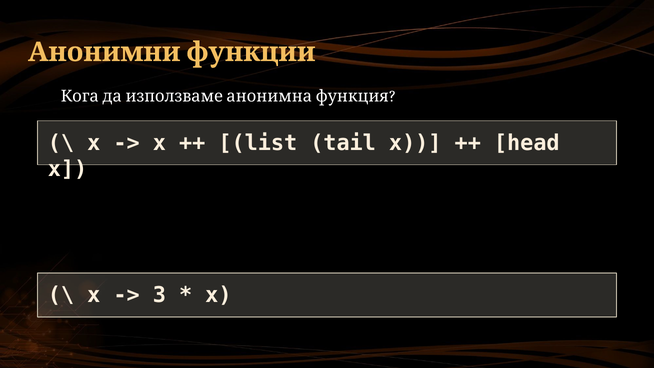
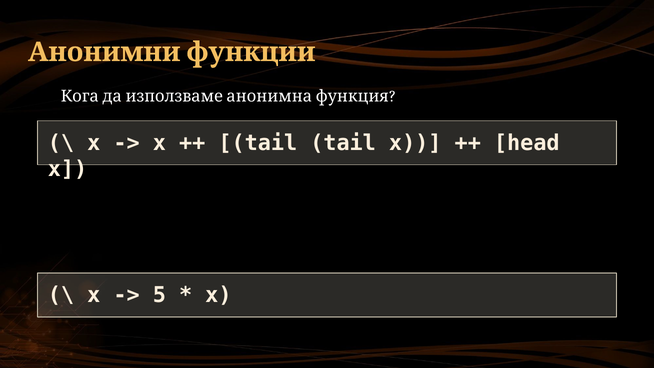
list: list -> tail (258, 143)
3: 3 -> 5 (159, 295)
